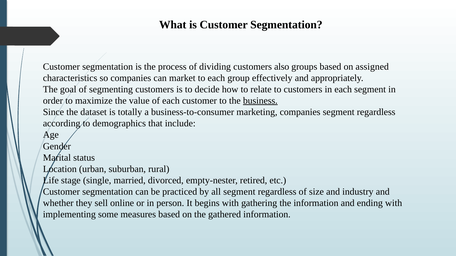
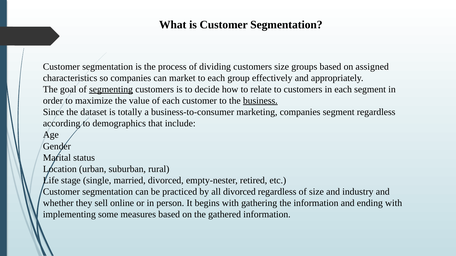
customers also: also -> size (282, 67)
segmenting underline: none -> present (111, 89)
all segment: segment -> divorced (239, 192)
